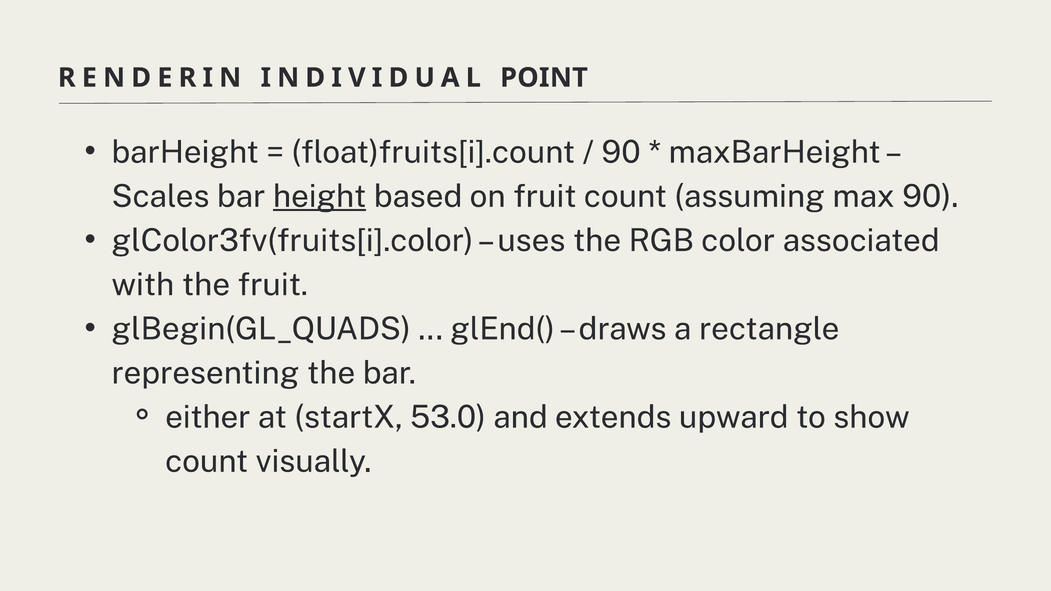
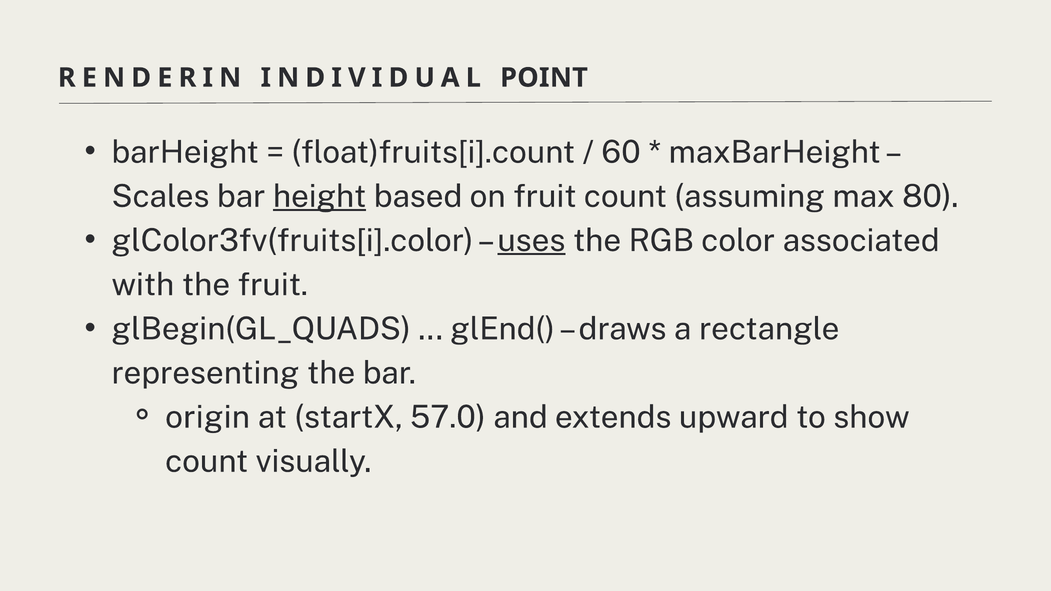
90: 90 -> 60 (621, 152)
max 90: 90 -> 80 (930, 197)
uses underline: none -> present (531, 241)
either: either -> origin (208, 417)
53.0: 53.0 -> 57.0 (448, 417)
